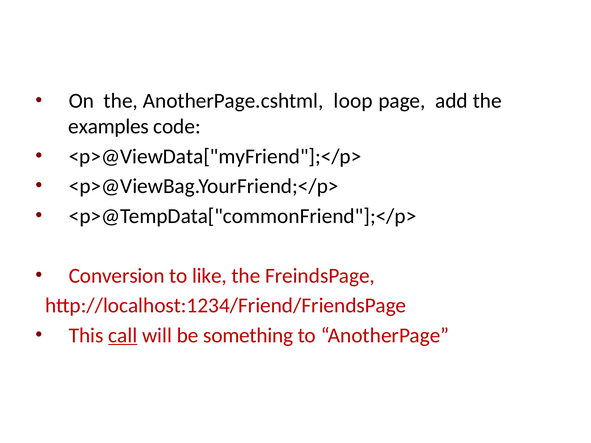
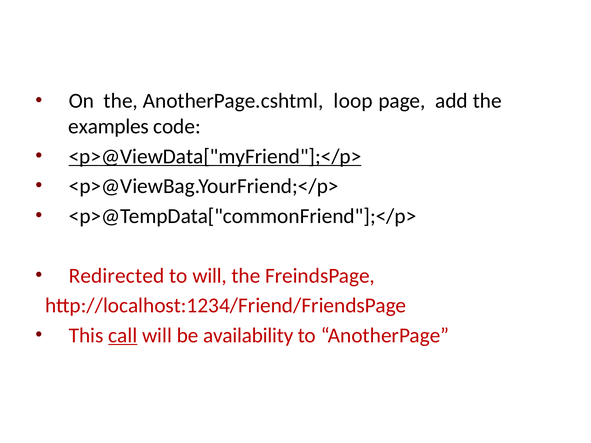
<p>@ViewData["myFriend"];</p> underline: none -> present (215, 156)
Conversion: Conversion -> Redirected (117, 276)
to like: like -> will (210, 276)
something: something -> availability (248, 336)
